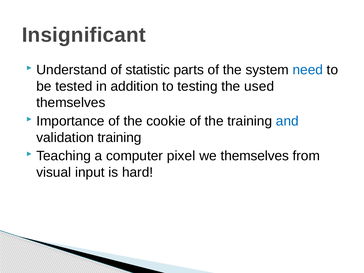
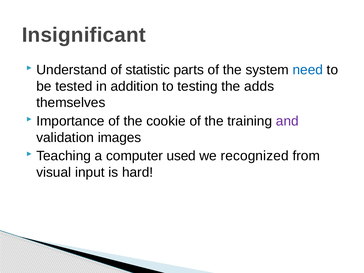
used: used -> adds (259, 86)
and colour: blue -> purple (287, 121)
validation training: training -> images (119, 138)
pixel: pixel -> used (181, 156)
we themselves: themselves -> recognized (255, 156)
